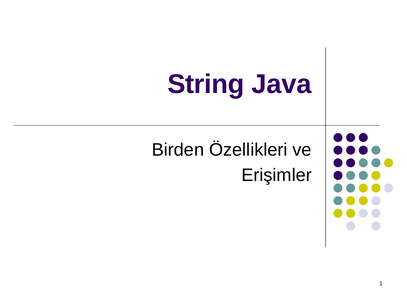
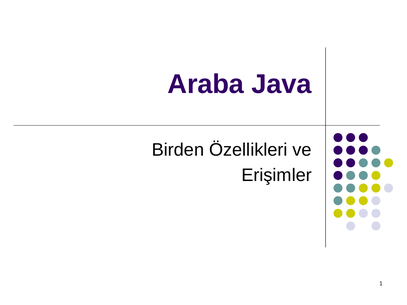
String: String -> Araba (206, 84)
